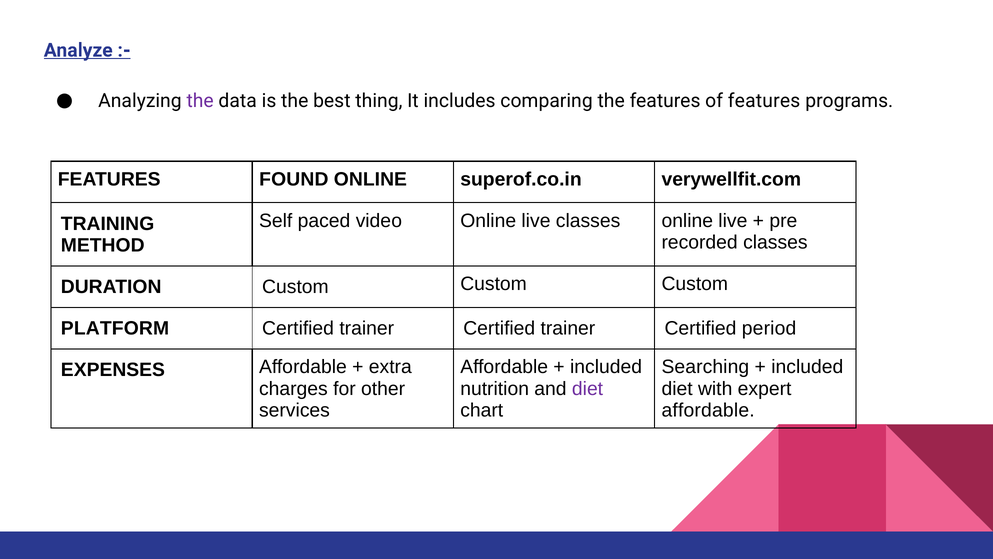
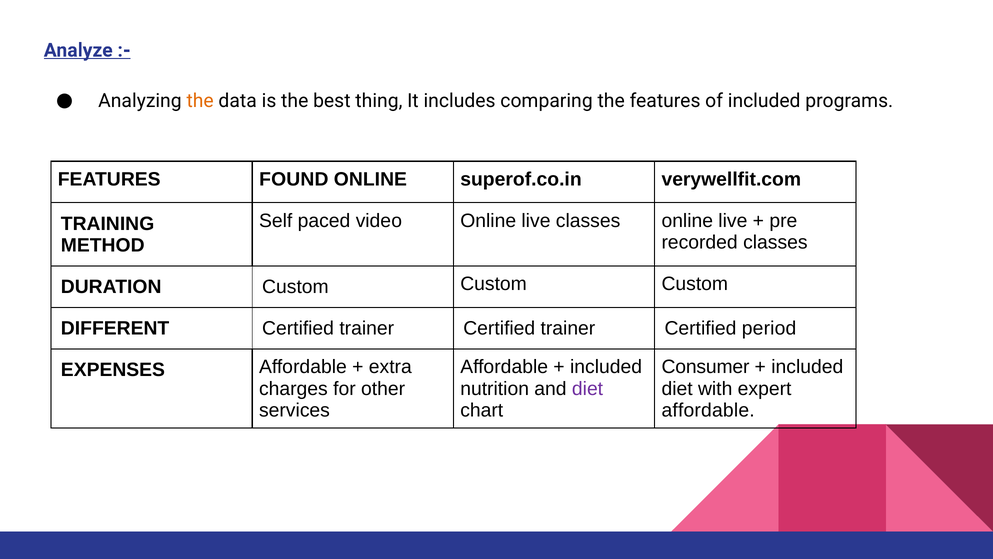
the colour: purple -> orange (200, 101)
of features: features -> included (764, 101)
PLATFORM: PLATFORM -> DIFFERENT (115, 328)
Searching: Searching -> Consumer (705, 367)
